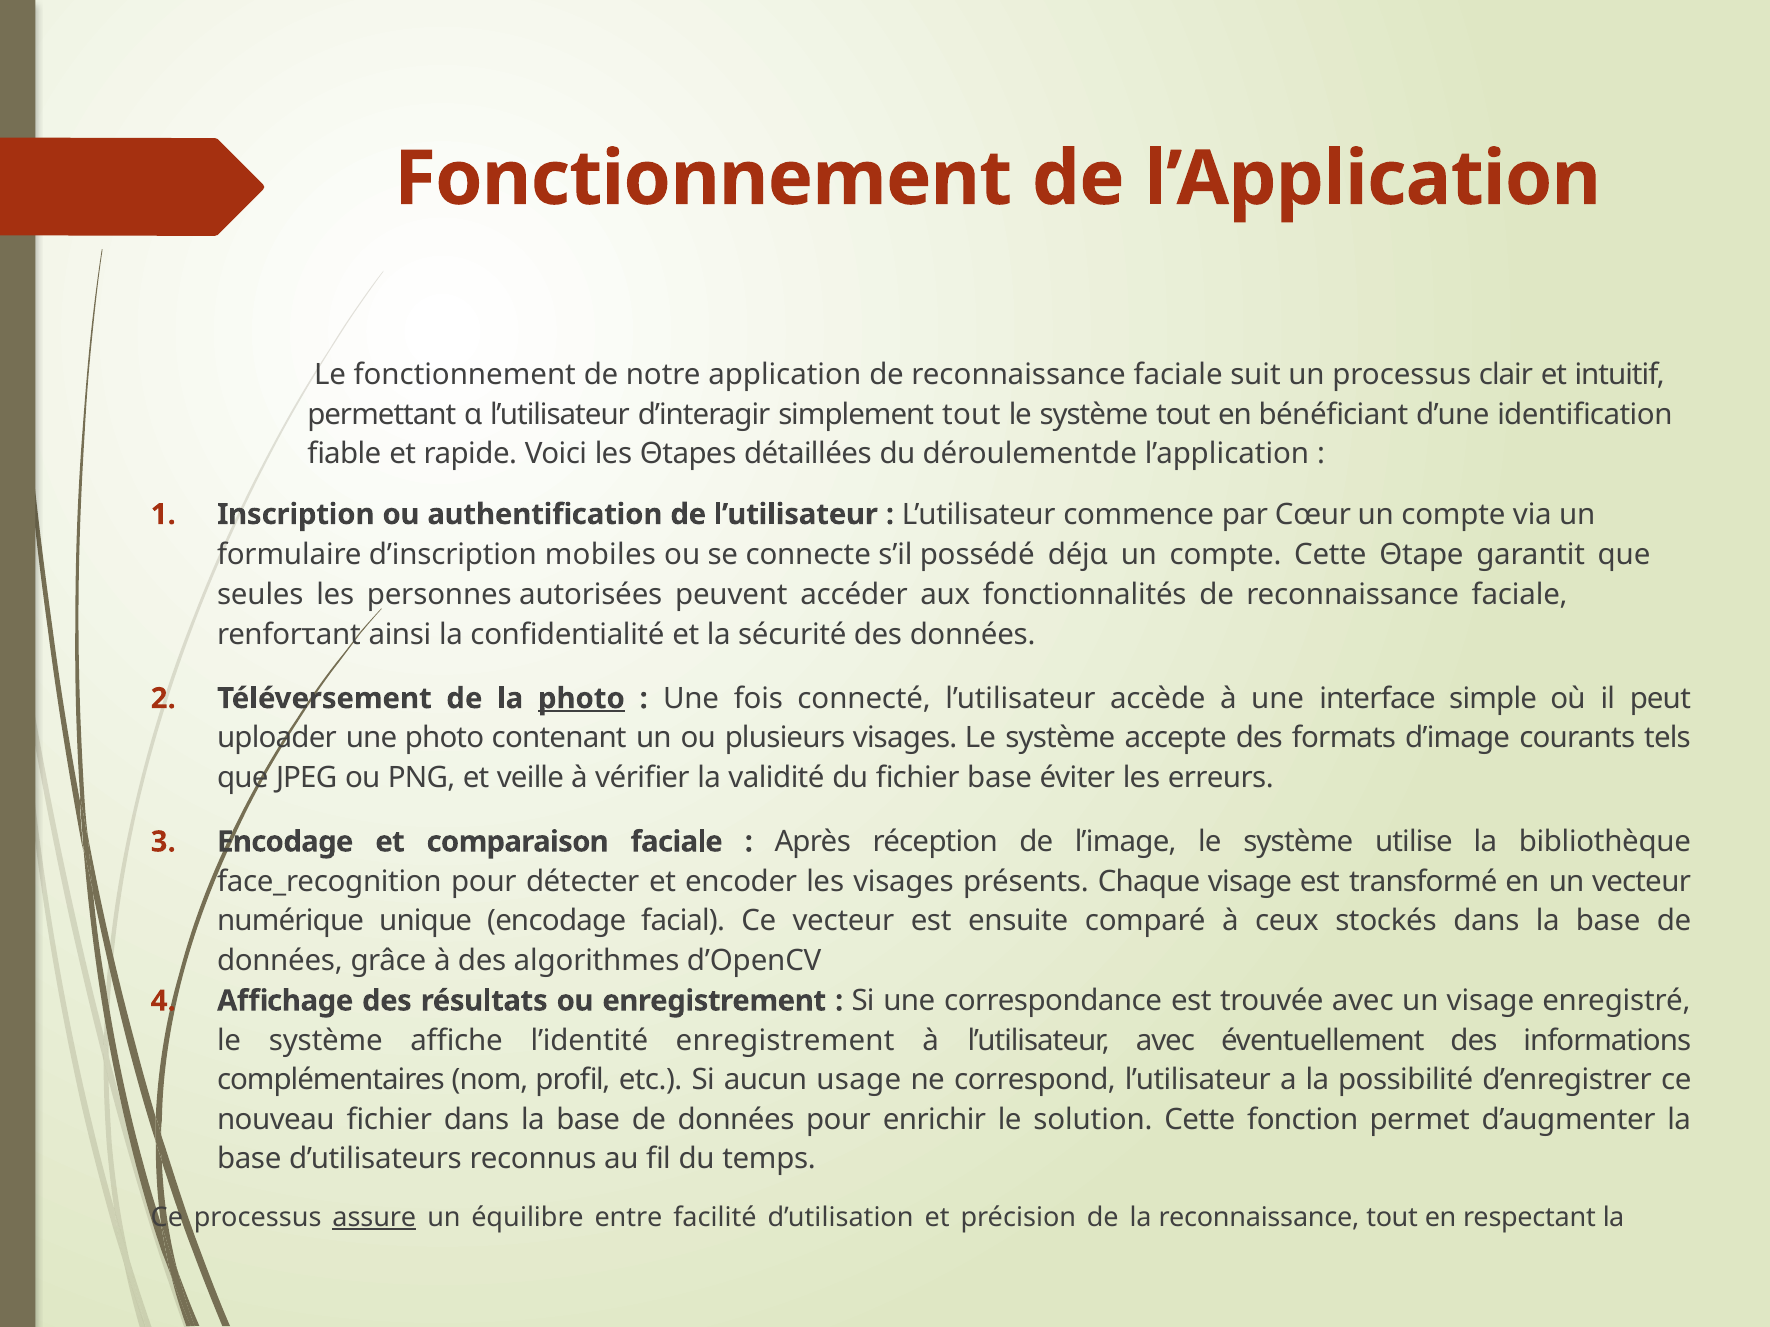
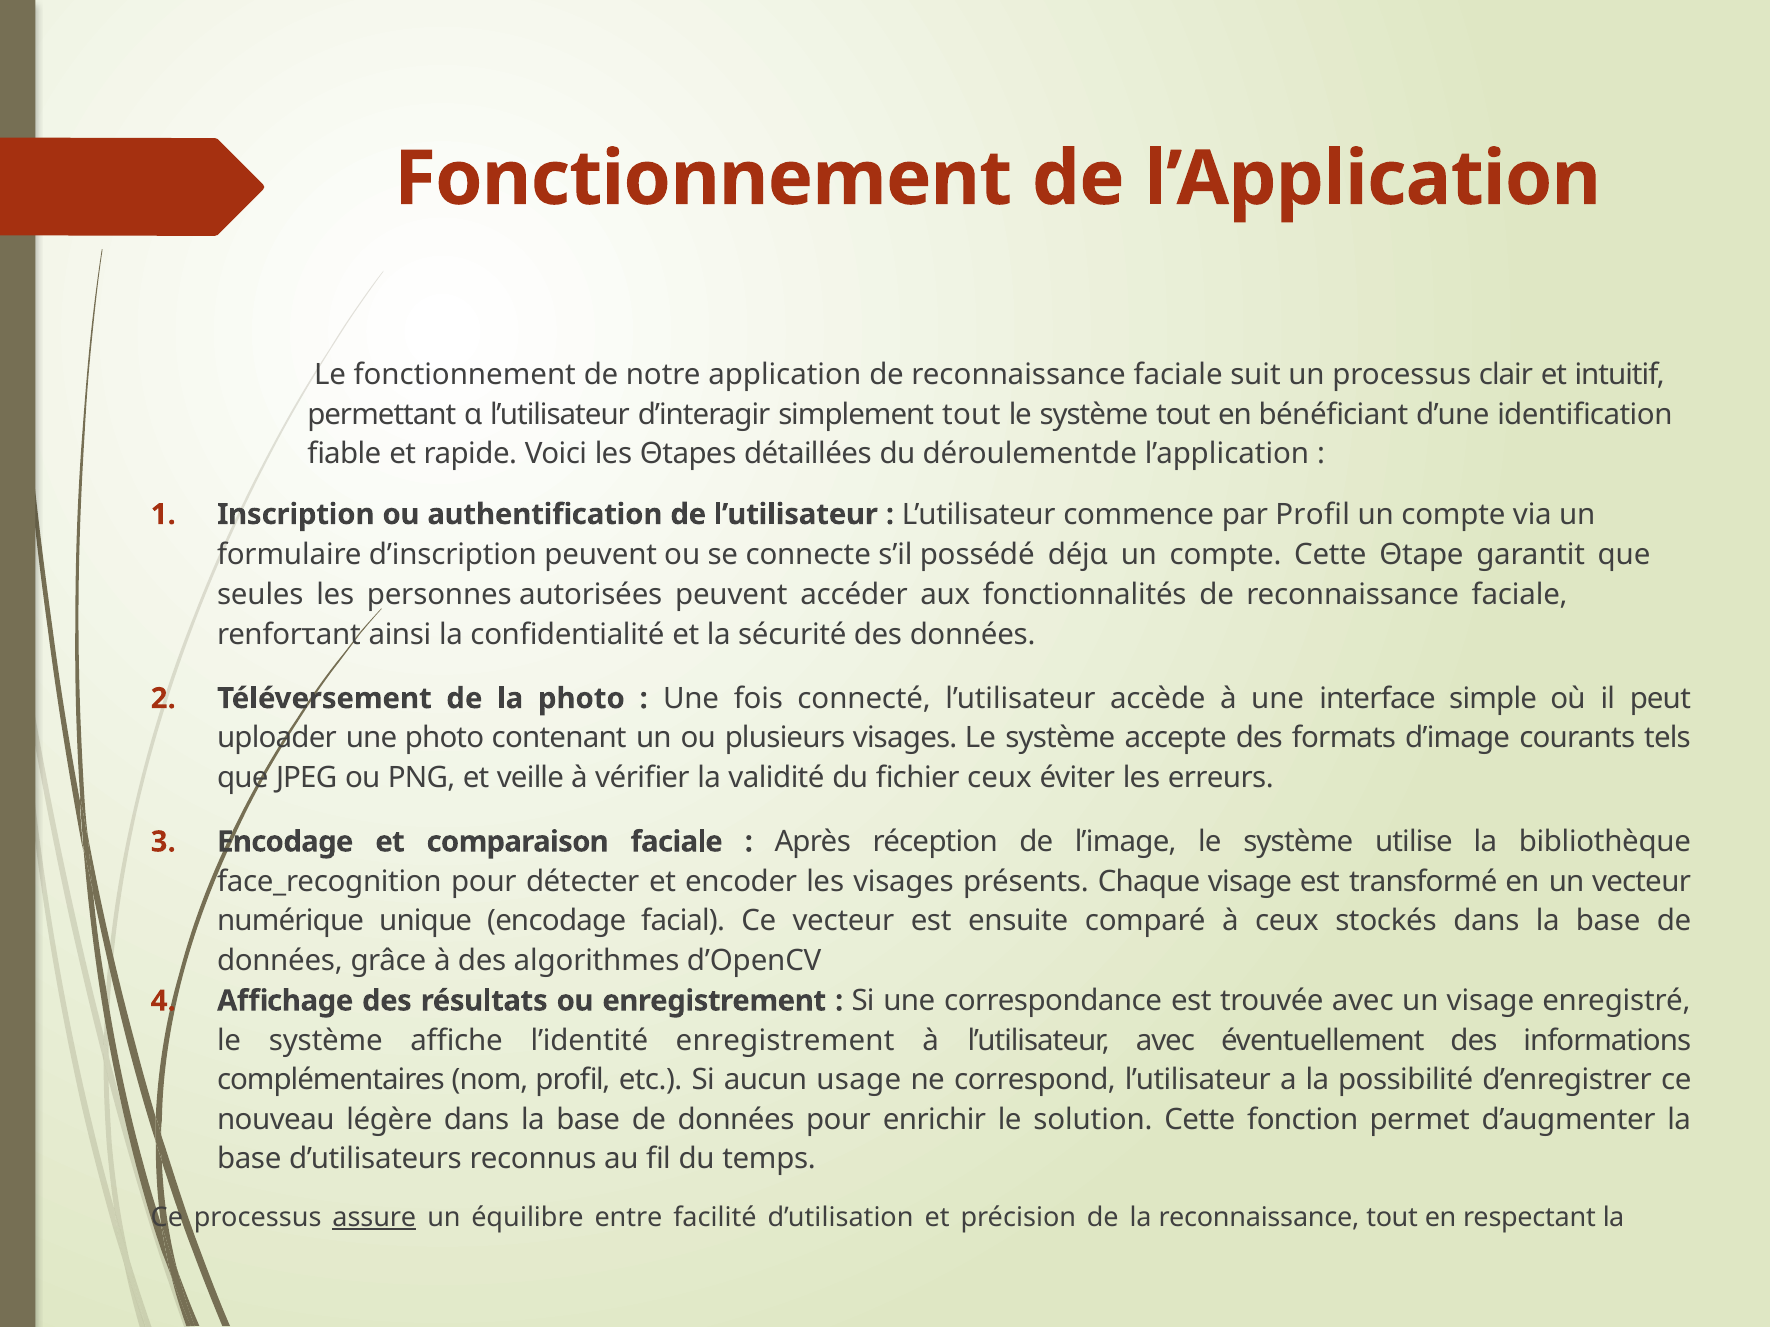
par Cœur: Cœur -> Profil (1313, 515)
d’inscription mobiles: mobiles -> peuvent (601, 555)
photo underline: present -> none (581, 699)
fichier base: base -> ceux (999, 778)
nouveau fichier: fichier -> légère (389, 1120)
